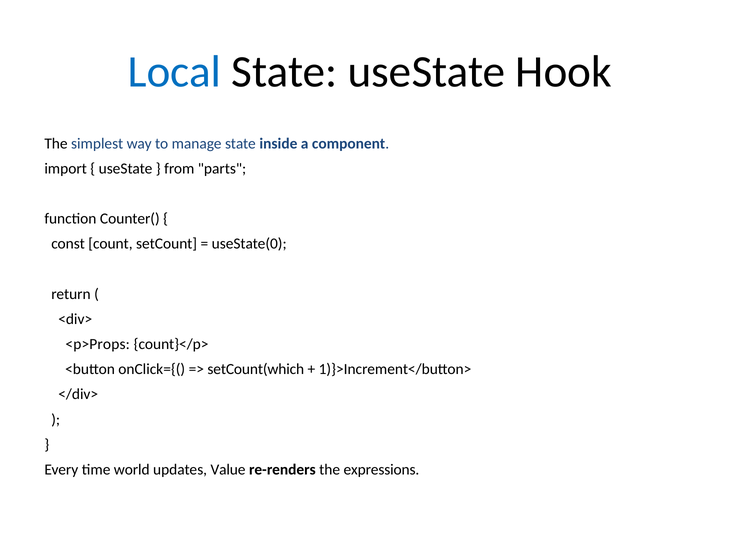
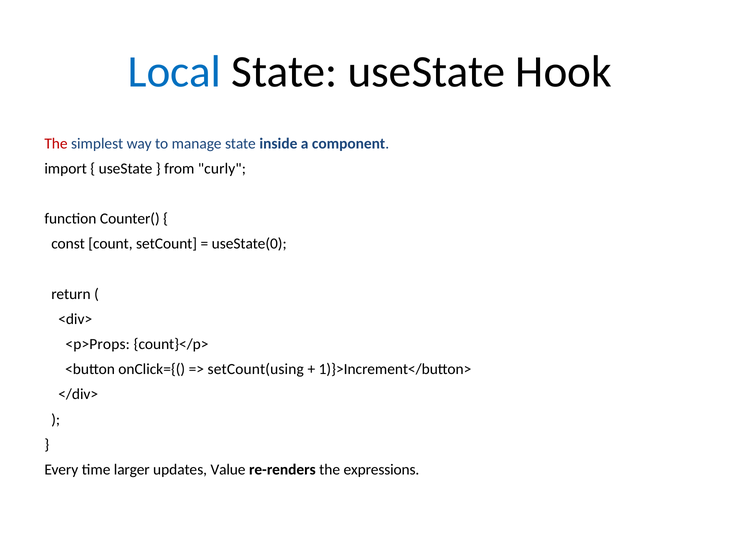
The colour: black -> red (56, 144)
parts: parts -> curly (222, 169)
setCount(which: setCount(which -> setCount(using (256, 369)
world: world -> larger (132, 470)
